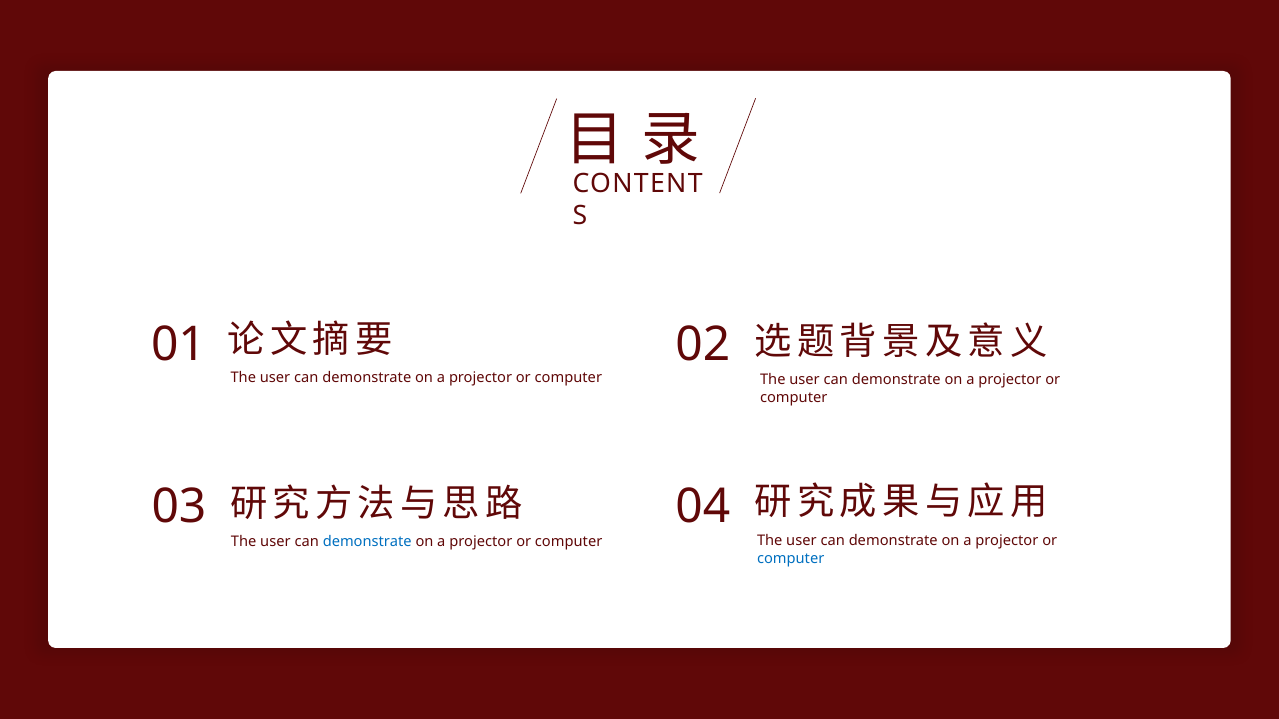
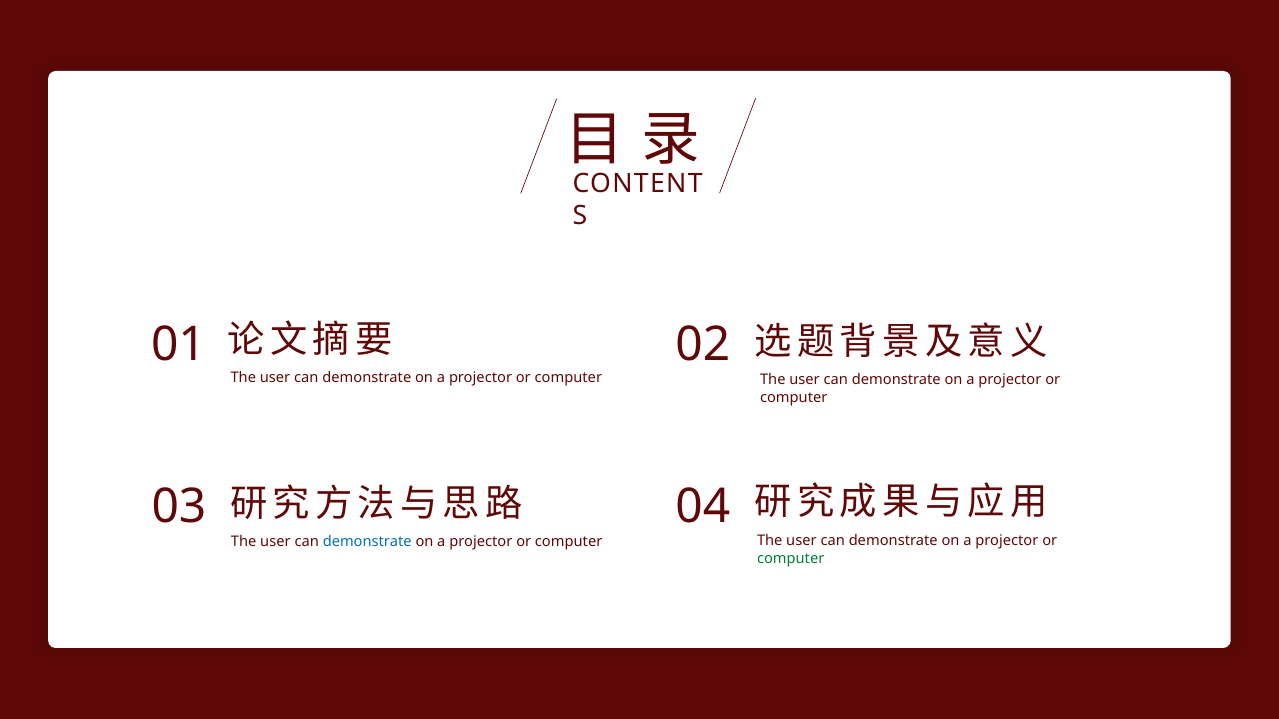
computer colour: blue -> green (791, 559)
